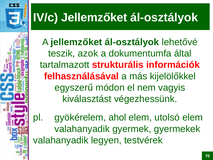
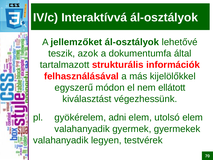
IV/c Jellemzőket: Jellemzőket -> Interaktívvá (94, 17)
vagyis: vagyis -> ellátott (172, 87)
ahol: ahol -> adni (117, 117)
